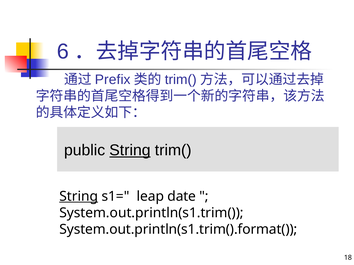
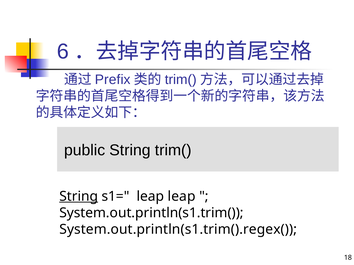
String underline: present -> none (130, 151)
leap date: date -> leap (182, 197)
System.out.println(s1.trim().format(: System.out.println(s1.trim().format( -> System.out.println(s1.trim().regex( (178, 230)
